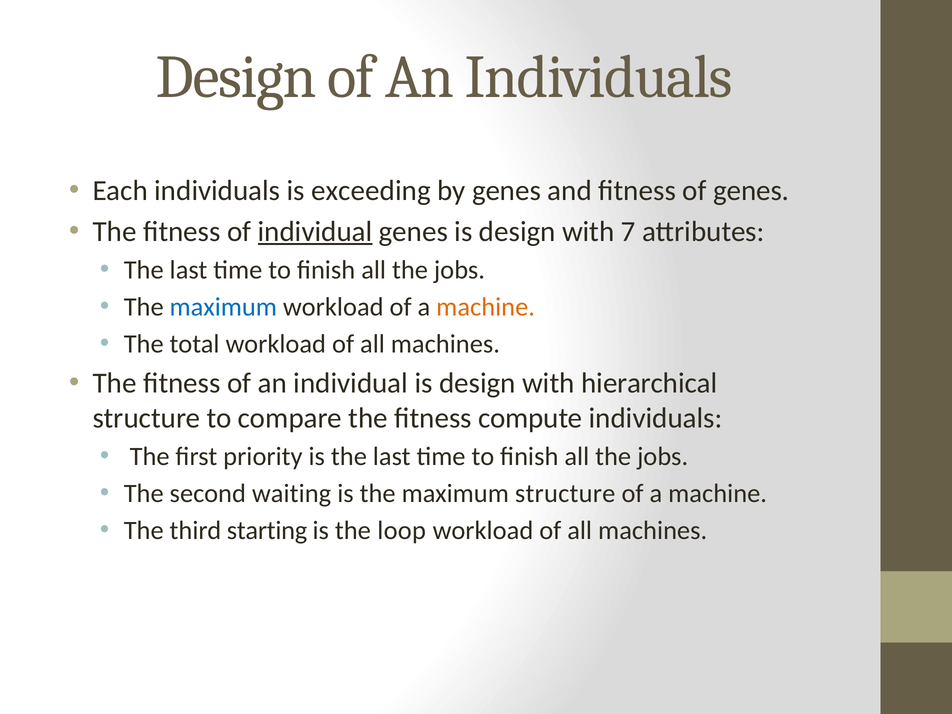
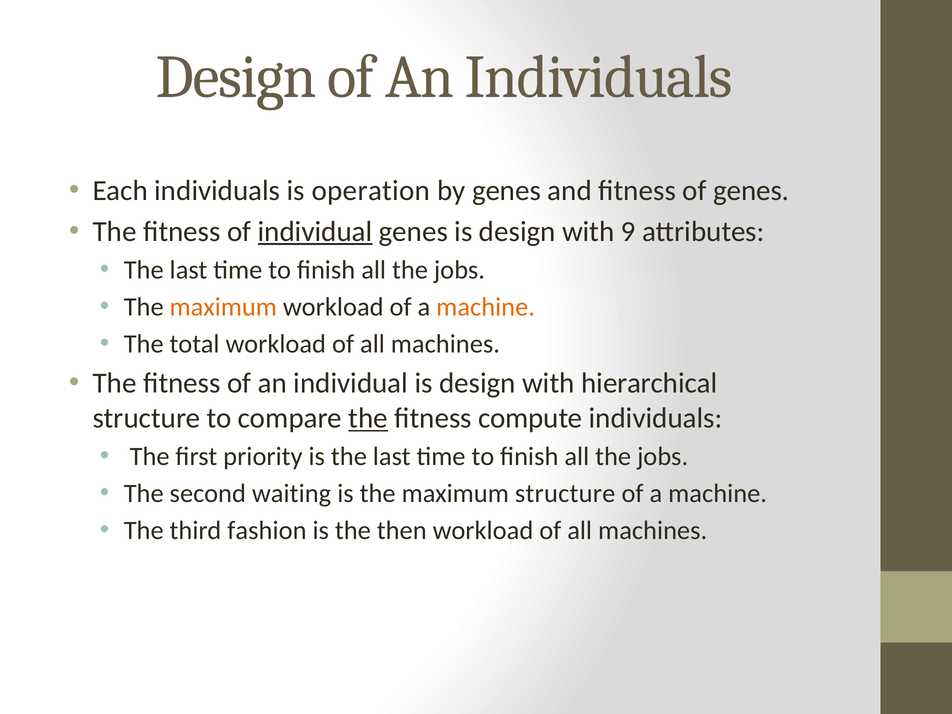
exceeding: exceeding -> operation (371, 191)
7: 7 -> 9 (628, 232)
maximum colour: blue -> orange (223, 307)
the underline: none -> present (368, 418)
starting: starting -> fashion (267, 531)
loop: loop -> then (402, 531)
